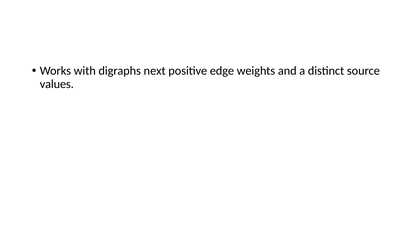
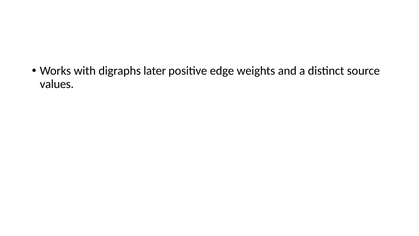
next: next -> later (155, 71)
